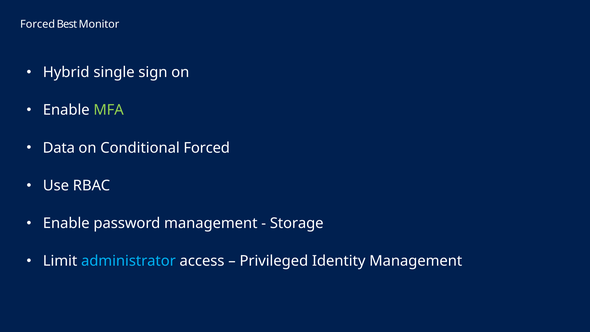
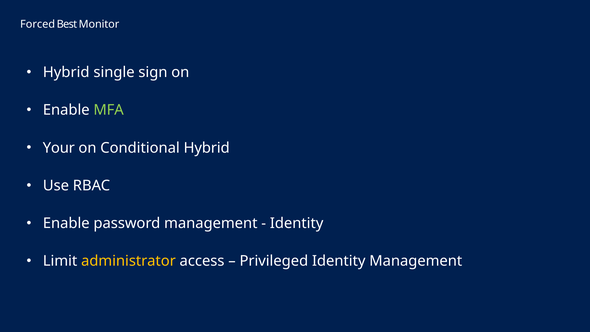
Data: Data -> Your (59, 148)
Conditional Forced: Forced -> Hybrid (207, 148)
Storage: Storage -> Identity (297, 223)
administrator colour: light blue -> yellow (128, 261)
